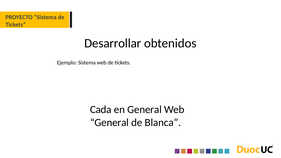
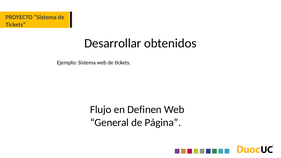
Cada: Cada -> Flujo (101, 110)
en General: General -> Definen (145, 110)
Blanca: Blanca -> Página (163, 123)
